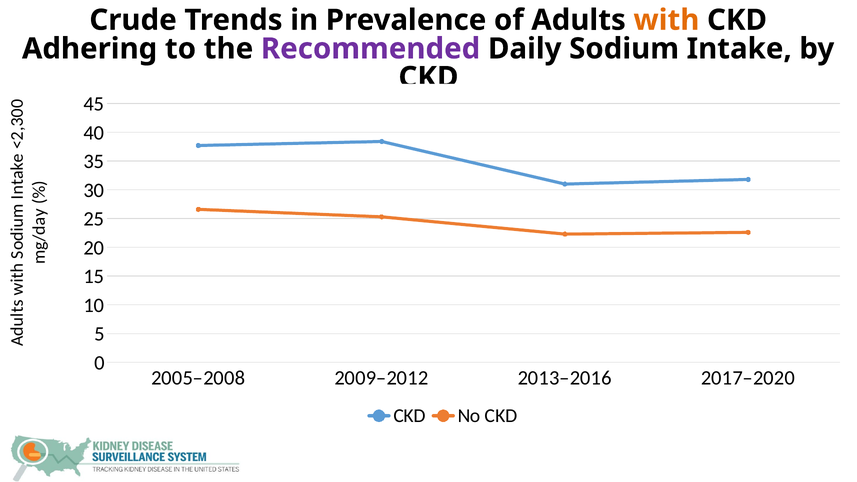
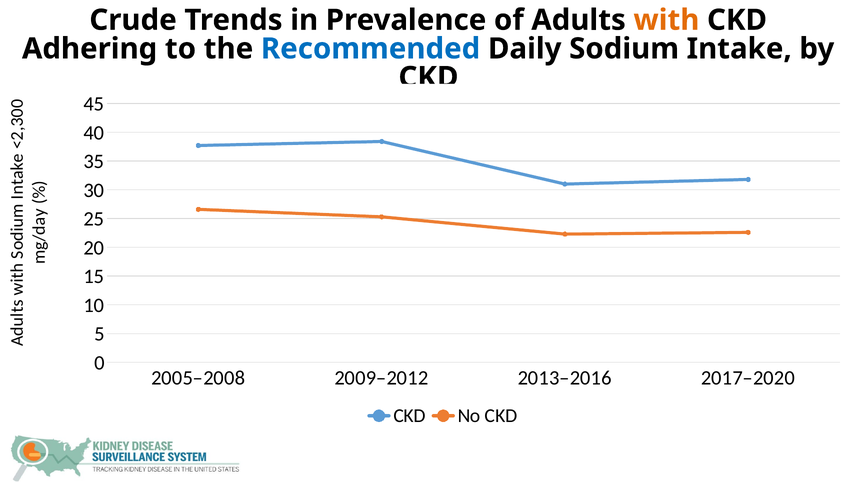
Recommended colour: purple -> blue (371, 49)
